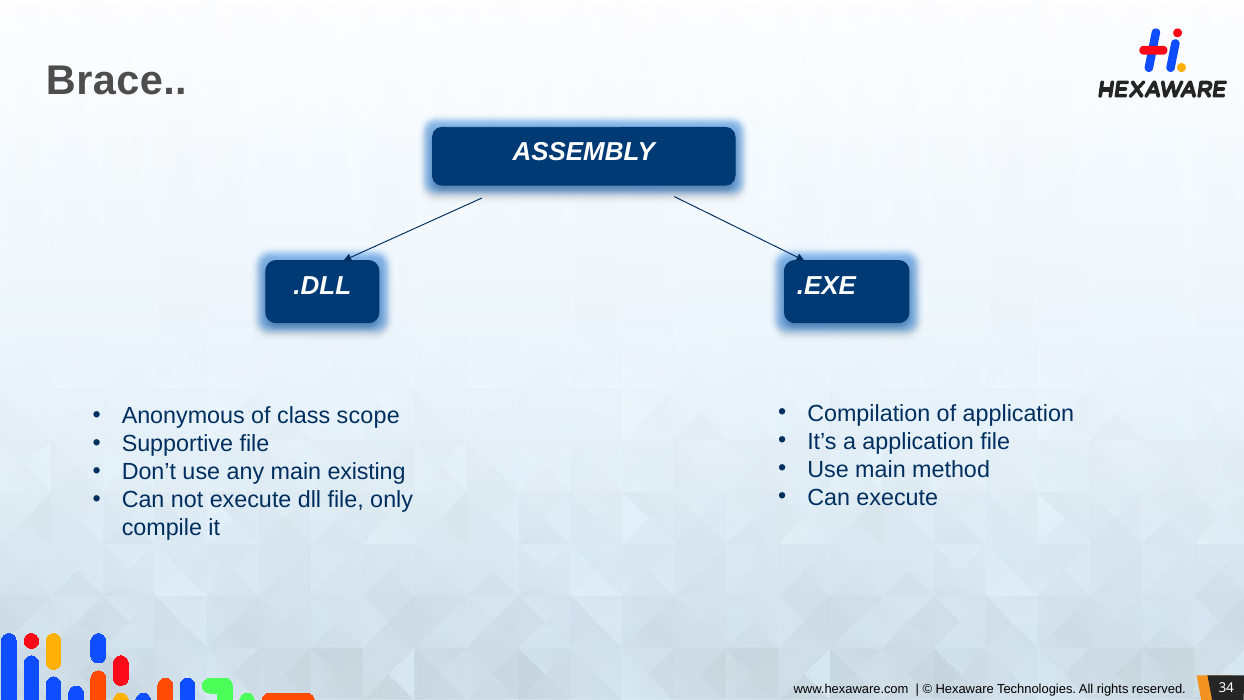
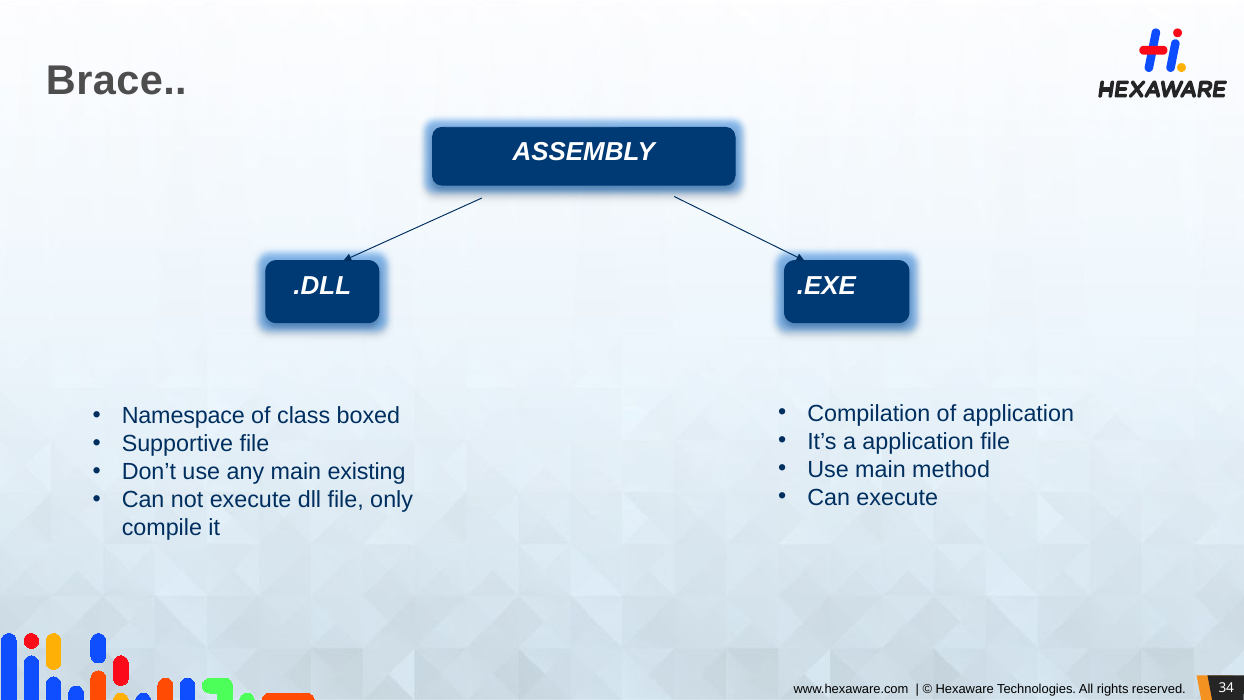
Anonymous: Anonymous -> Namespace (183, 416)
scope: scope -> boxed (368, 416)
